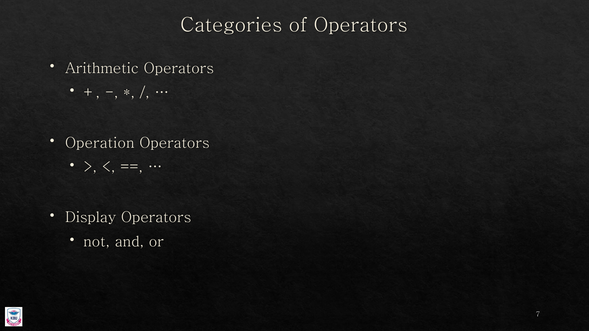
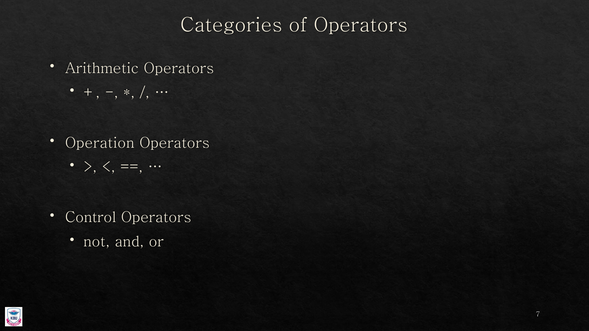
Display: Display -> Control (91, 218)
